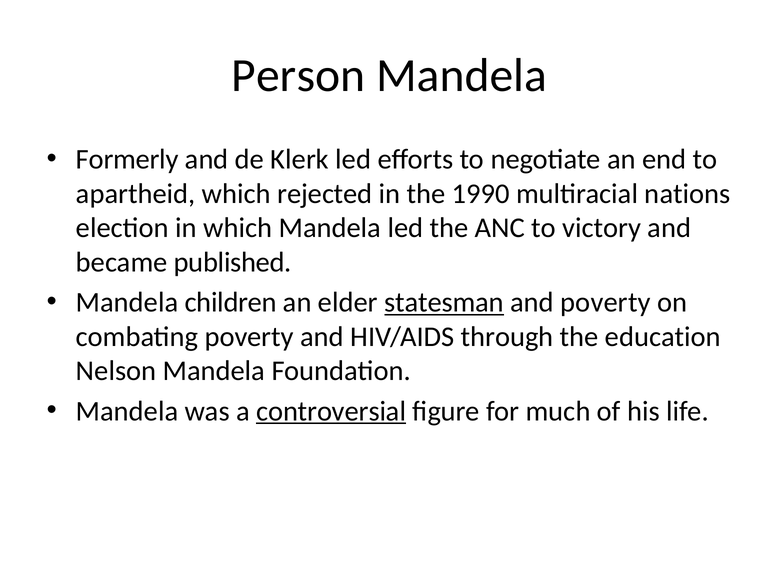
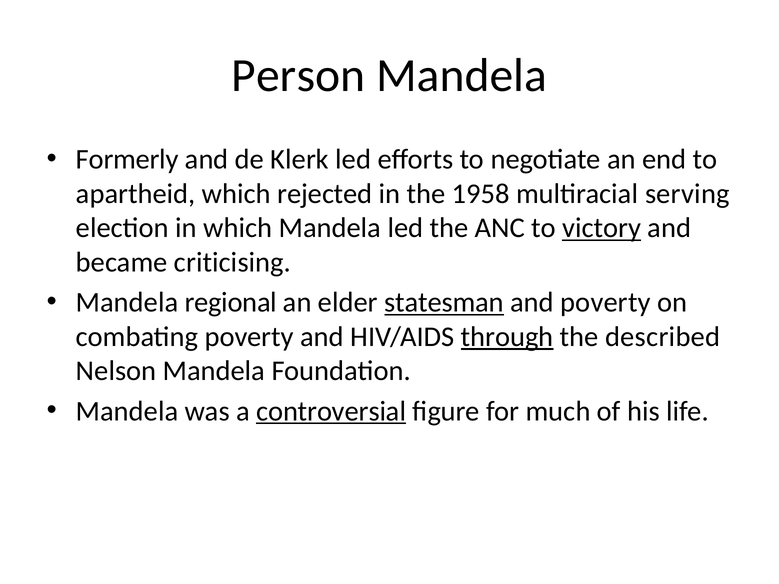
1990: 1990 -> 1958 (481, 194)
nations: nations -> serving (687, 194)
victory underline: none -> present (602, 228)
published: published -> criticising (233, 262)
children: children -> regional (231, 303)
through underline: none -> present (507, 337)
education: education -> described (663, 337)
